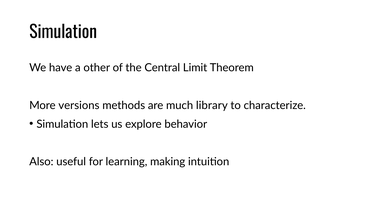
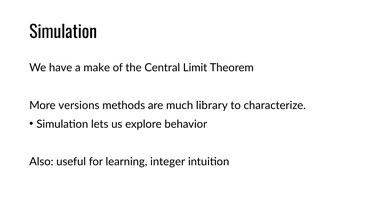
other: other -> make (97, 68)
making: making -> integer (168, 162)
